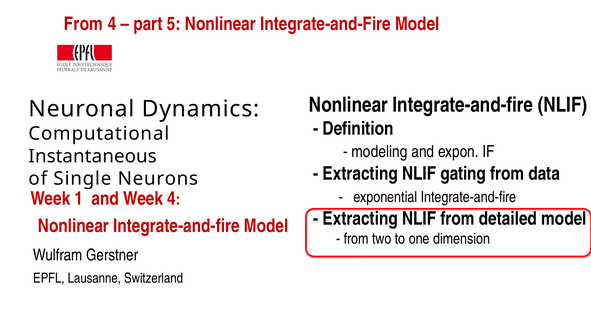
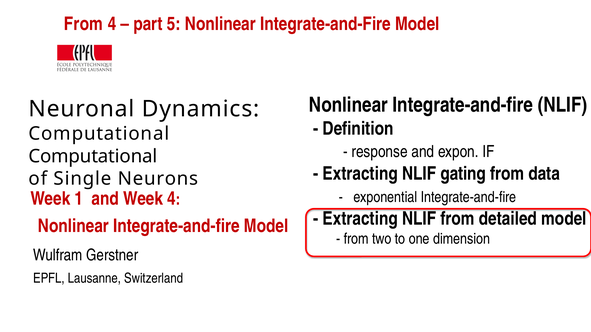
modeling: modeling -> response (380, 152)
Instantaneous: Instantaneous -> Computational (93, 156)
